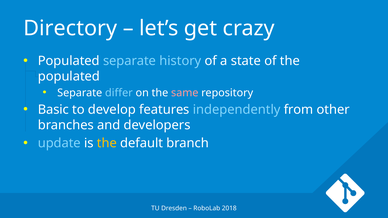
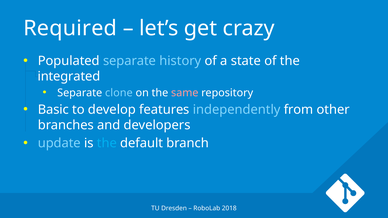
Directory: Directory -> Required (70, 28)
populated: populated -> integrated (69, 77)
differ: differ -> clone (119, 93)
the colour: yellow -> light blue (107, 143)
